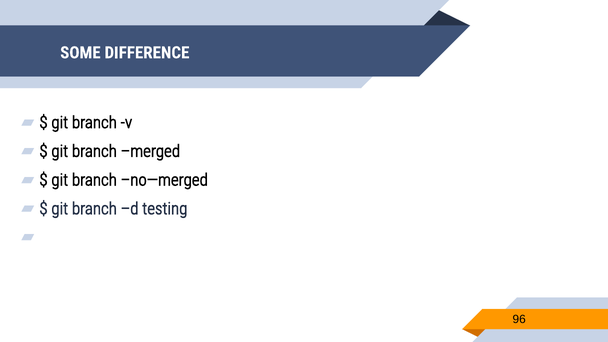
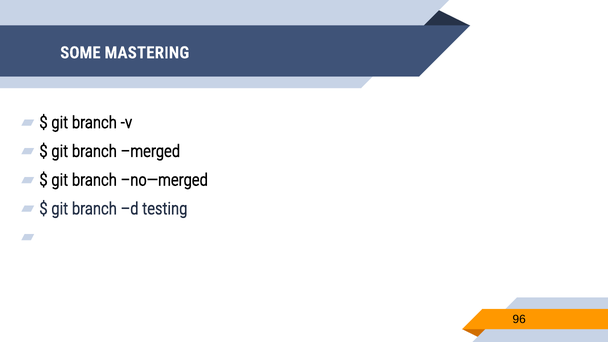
DIFFERENCE: DIFFERENCE -> MASTERING (147, 53)
